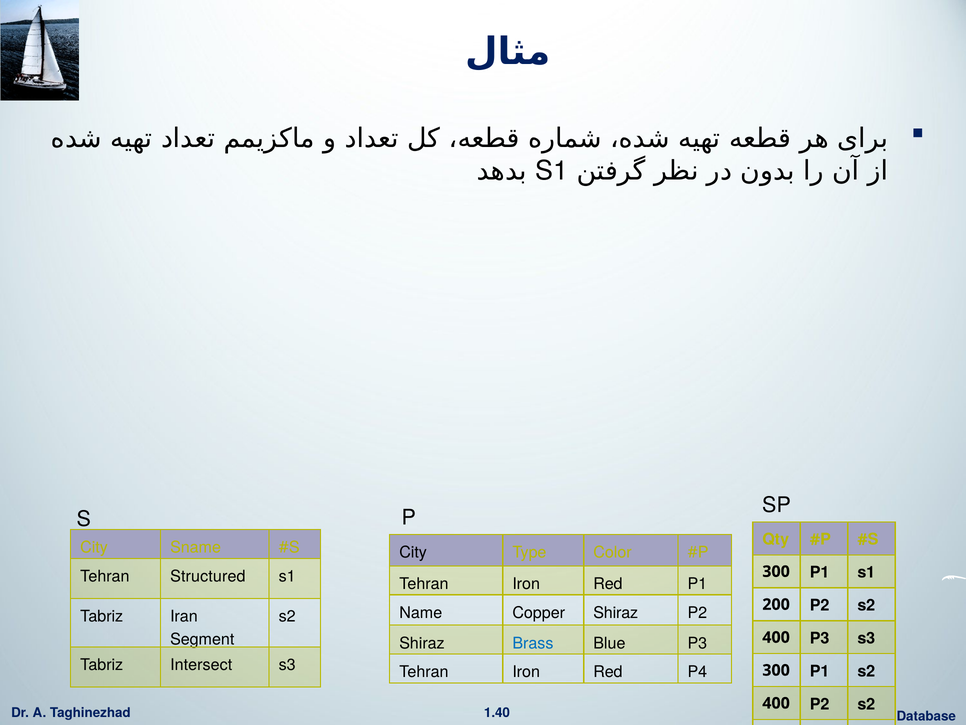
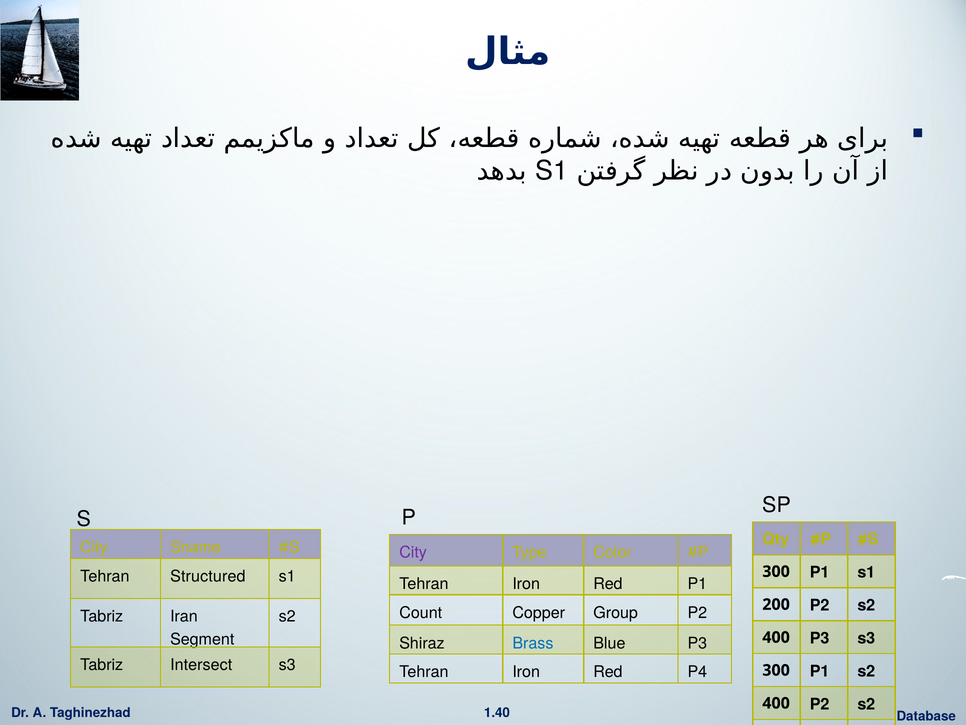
City colour: black -> purple (413, 552)
Name: Name -> Count (421, 612)
Copper Shiraz: Shiraz -> Group (616, 612)
